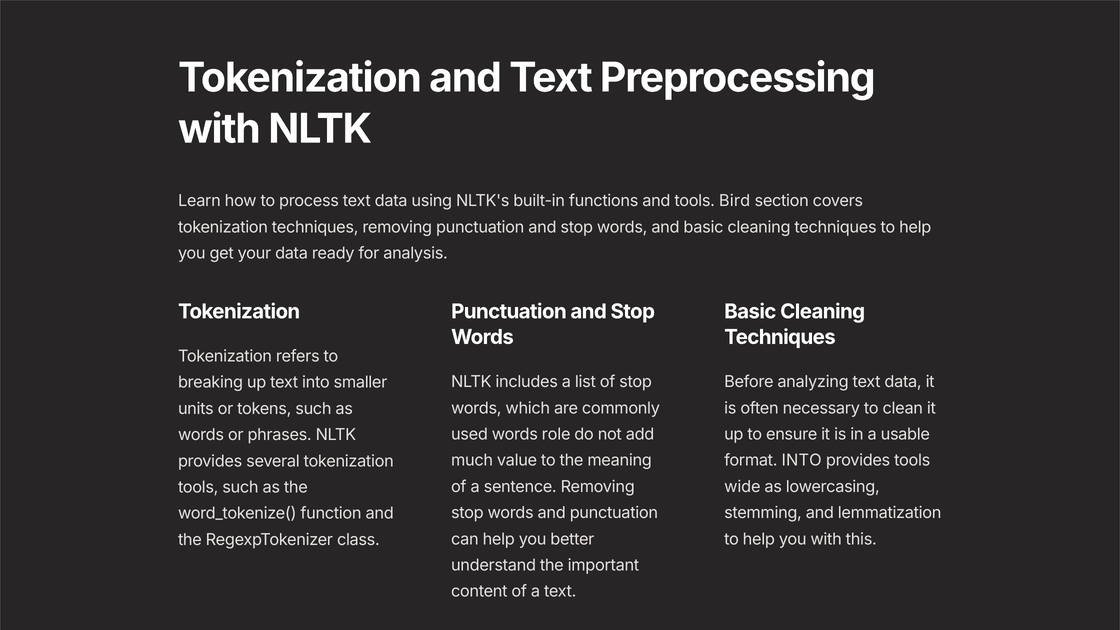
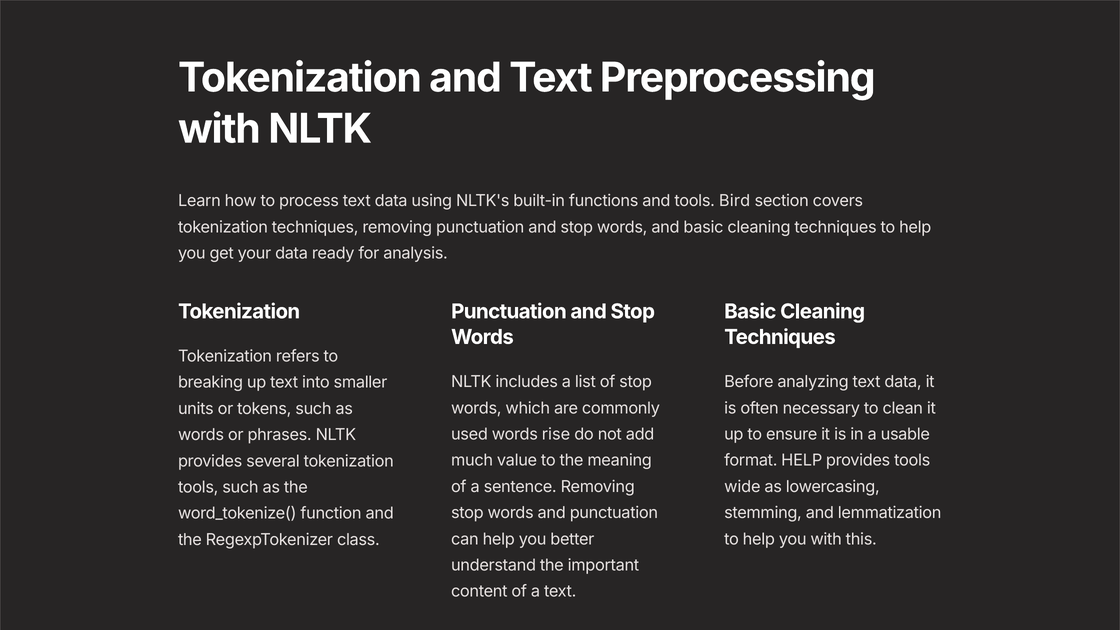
role: role -> rise (556, 434)
format INTO: INTO -> HELP (802, 461)
